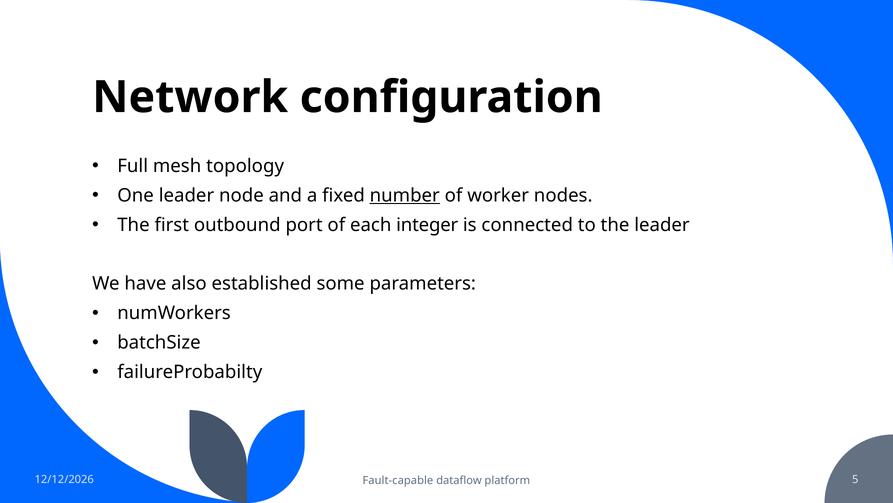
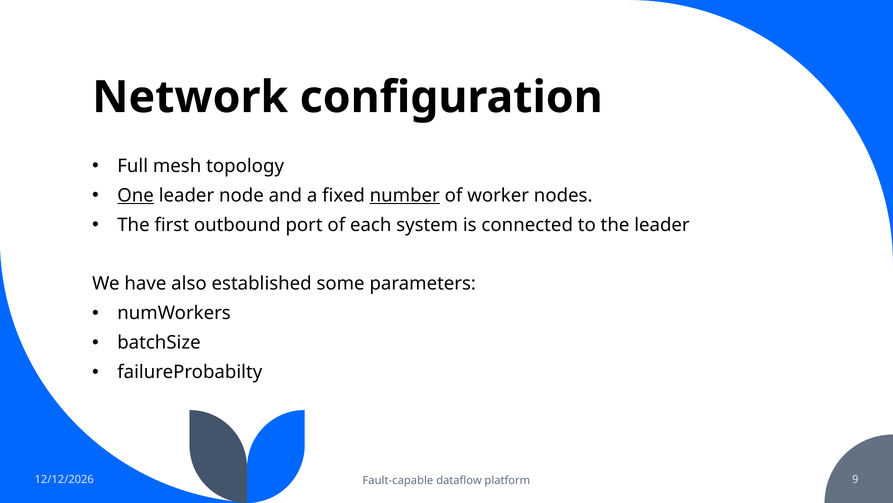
One underline: none -> present (136, 195)
integer: integer -> system (427, 225)
5: 5 -> 9 (855, 479)
